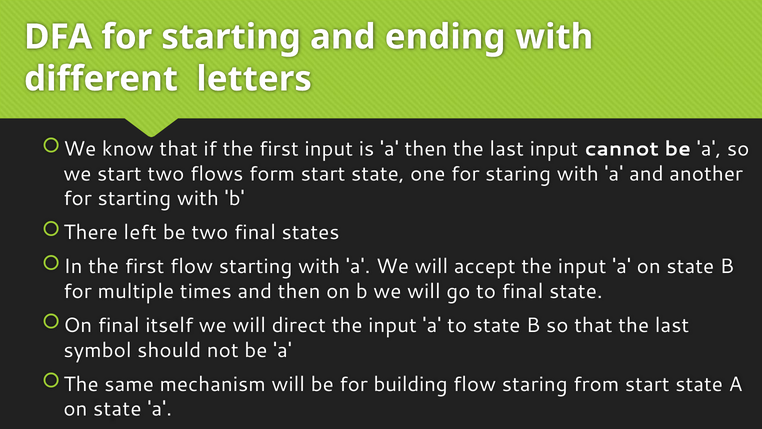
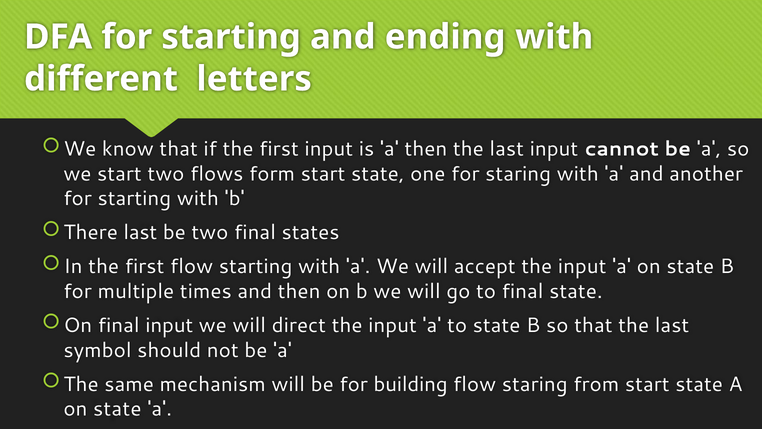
There left: left -> last (140, 232)
final itself: itself -> input (169, 325)
